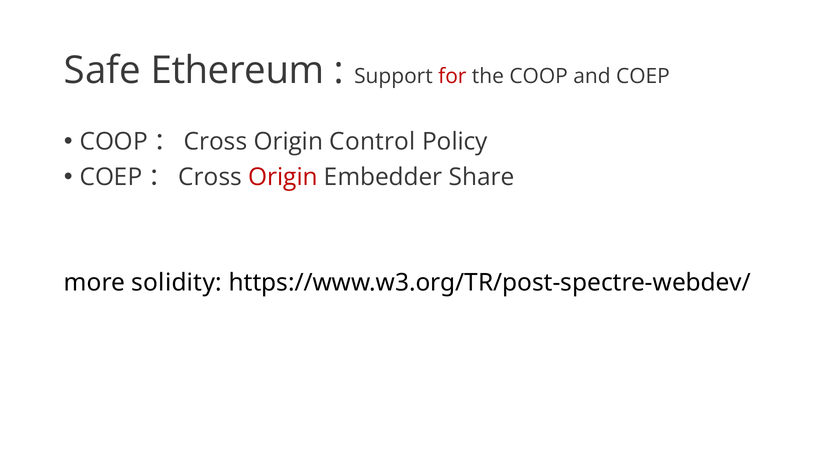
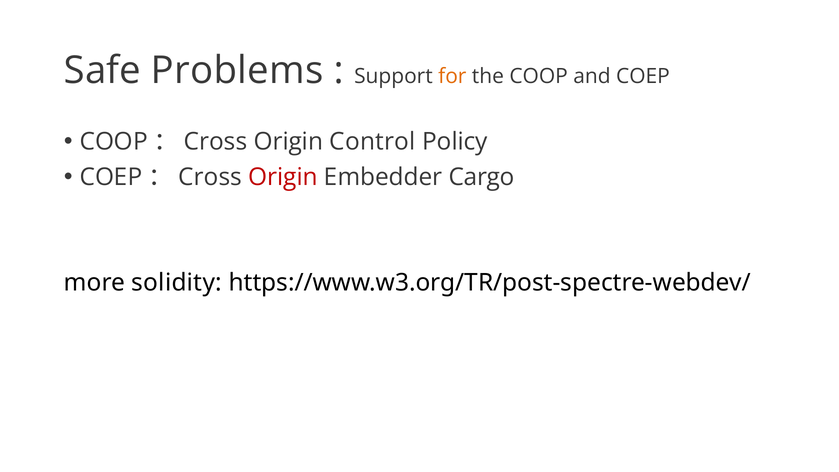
Ethereum: Ethereum -> Problems (237, 70)
for colour: red -> orange (452, 76)
Share: Share -> Cargo (482, 177)
